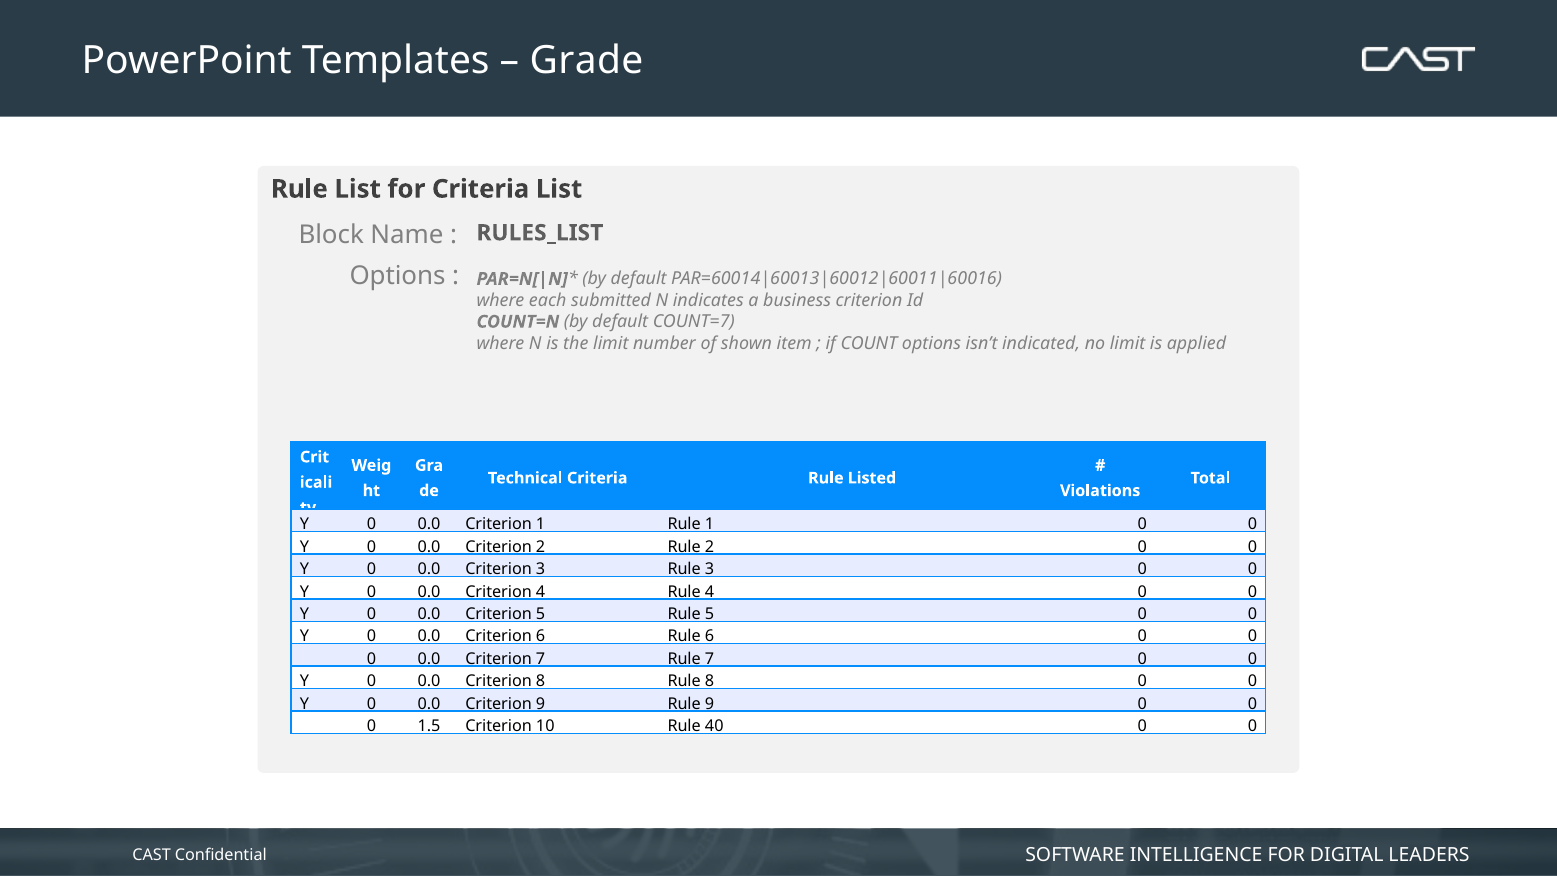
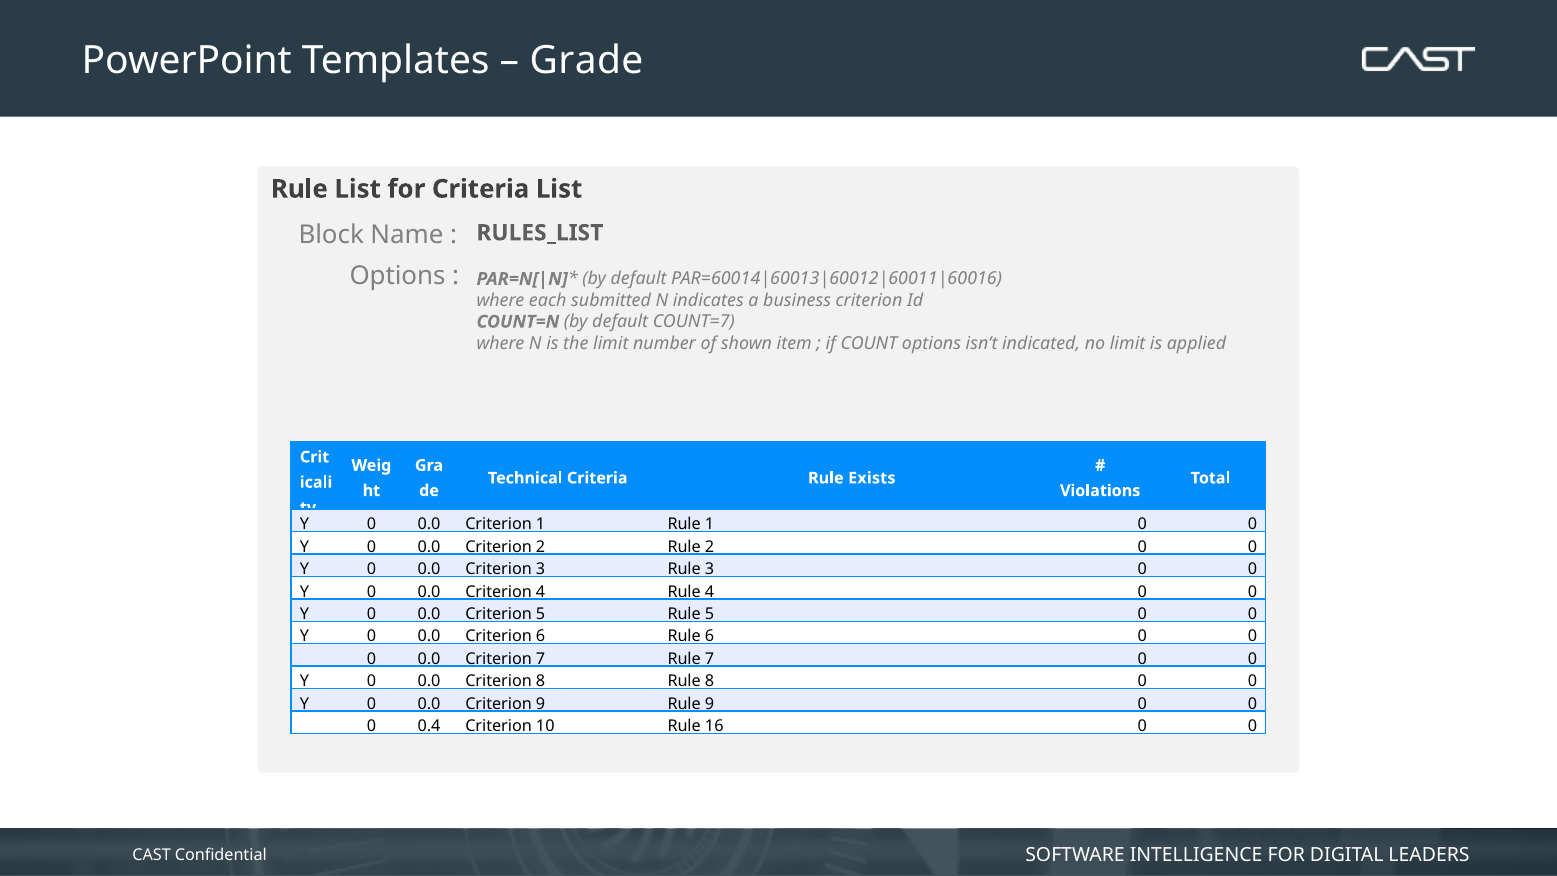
Listed: Listed -> Exists (872, 478)
1.5: 1.5 -> 0.4 (429, 726)
40: 40 -> 16 (714, 726)
